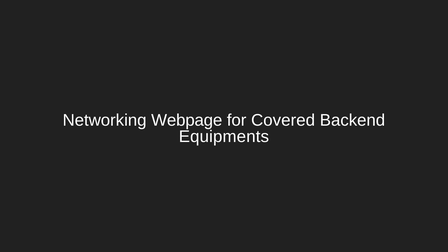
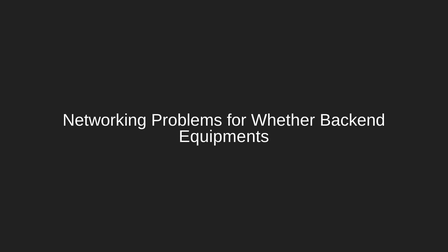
Webpage: Webpage -> Problems (187, 120)
Covered: Covered -> Whether (283, 120)
